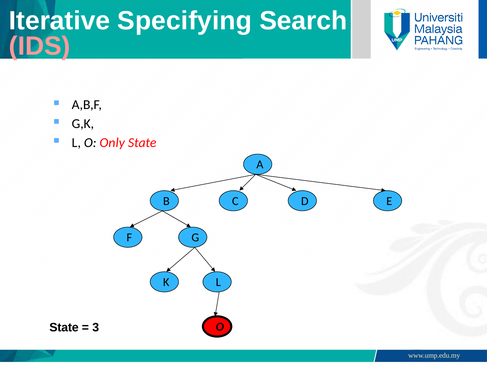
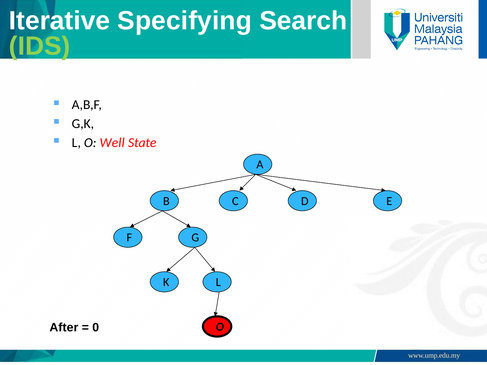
IDS colour: pink -> light green (40, 46)
Only: Only -> Well (112, 143)
State: State -> After (64, 328)
3: 3 -> 0 (96, 328)
